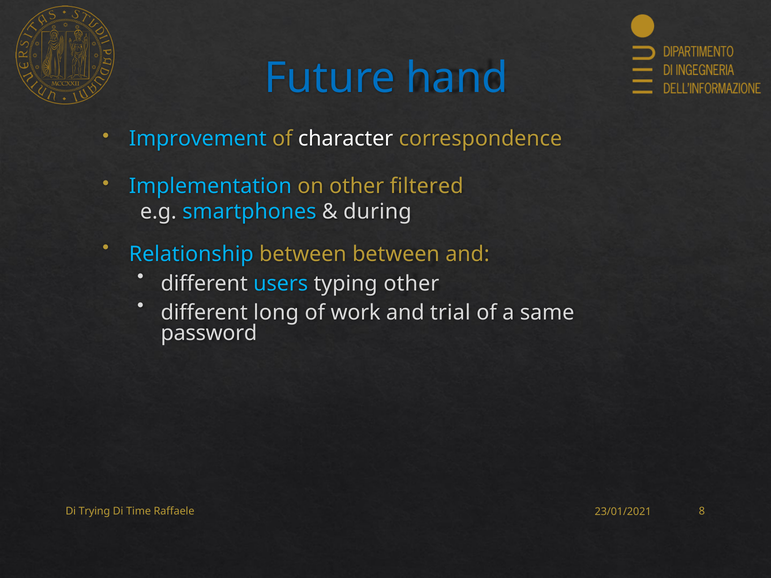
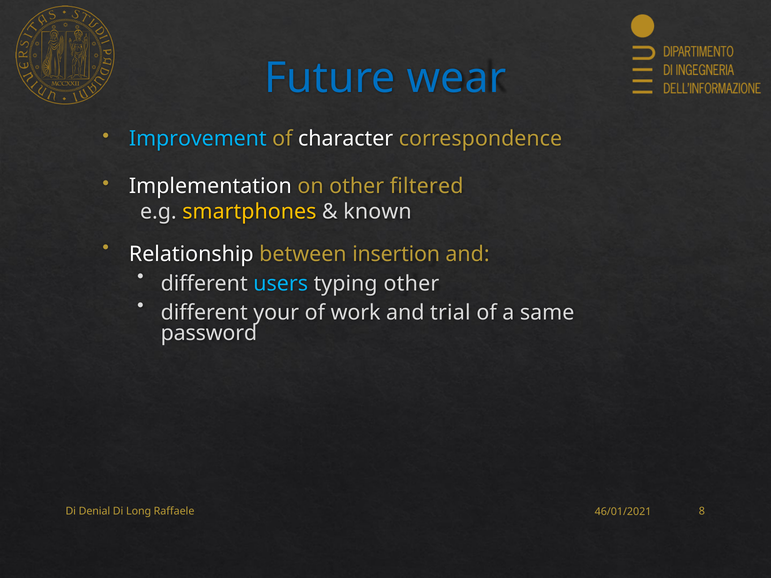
hand: hand -> wear (457, 78)
Implementation colour: light blue -> white (210, 186)
smartphones colour: light blue -> yellow (249, 212)
during: during -> known (377, 212)
Relationship colour: light blue -> white (191, 254)
between between: between -> insertion (396, 254)
long: long -> your (276, 313)
Trying: Trying -> Denial (94, 511)
Time: Time -> Long (139, 511)
23/01/2021: 23/01/2021 -> 46/01/2021 (623, 512)
